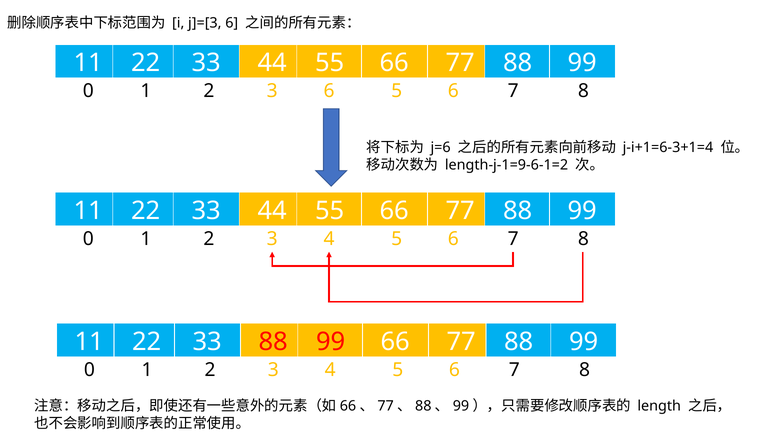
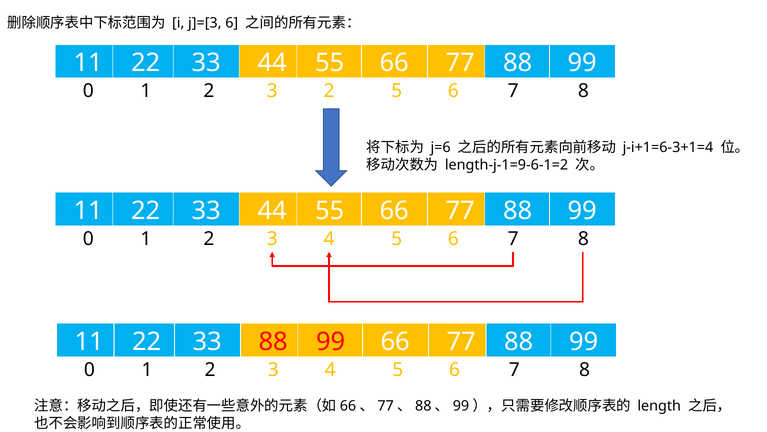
3 6: 6 -> 2 (329, 91)
